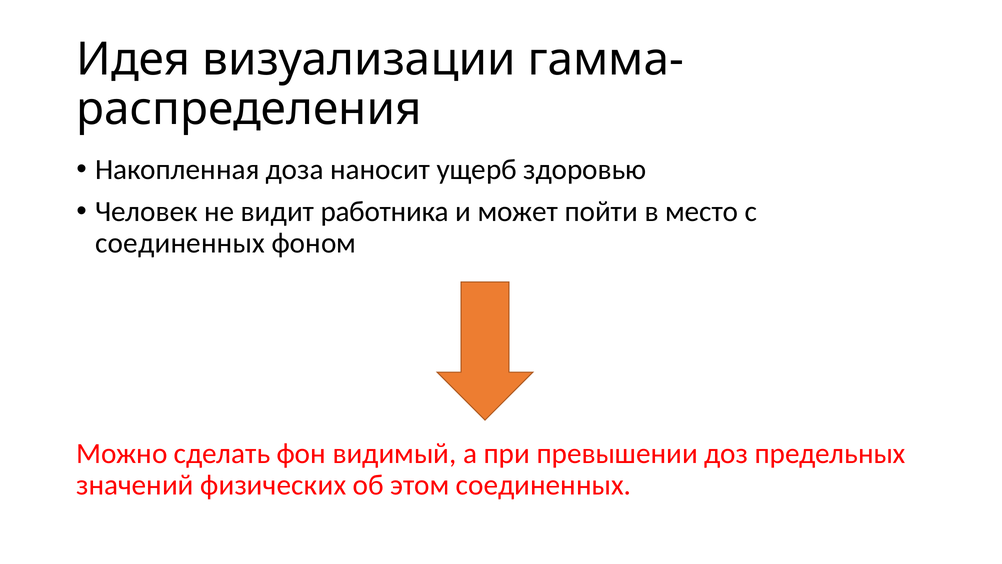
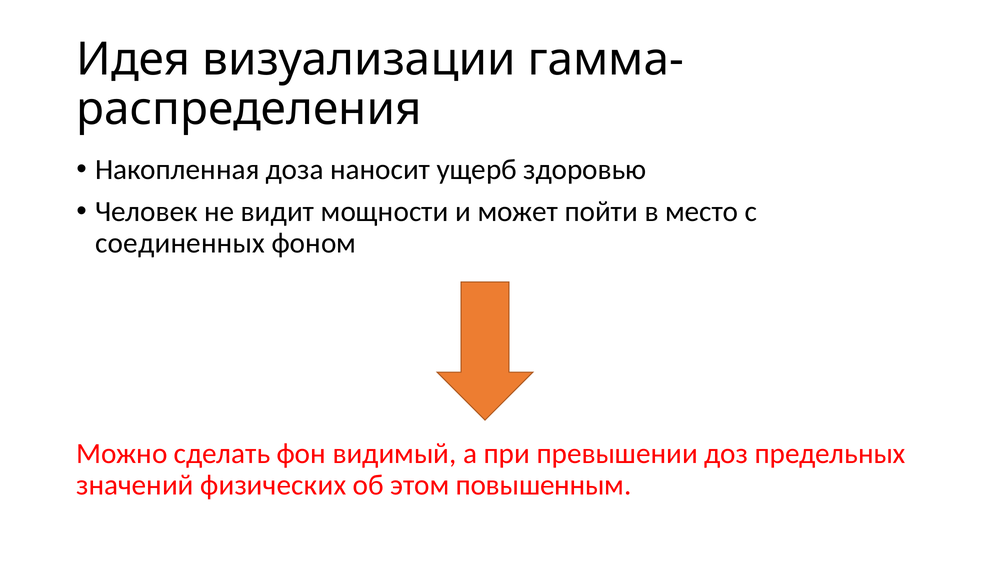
работника: работника -> мощности (385, 211)
этом соединенных: соединенных -> повышенным (544, 485)
